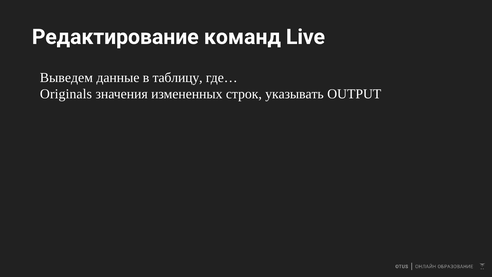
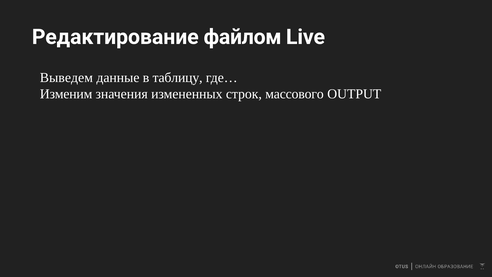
команд: команд -> файлом (243, 37)
Originals: Originals -> Изменим (66, 94)
указывать: указывать -> массового (295, 94)
